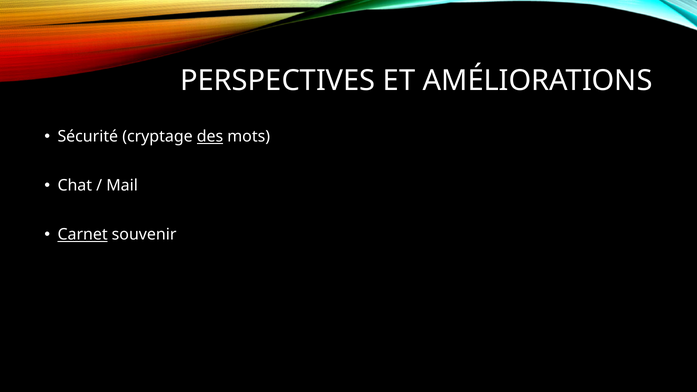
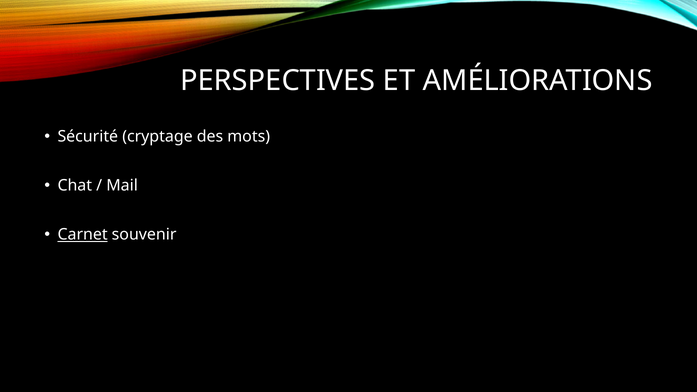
des underline: present -> none (210, 137)
